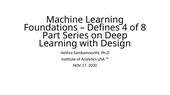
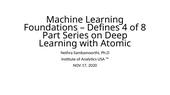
Design: Design -> Atomic (116, 44)
